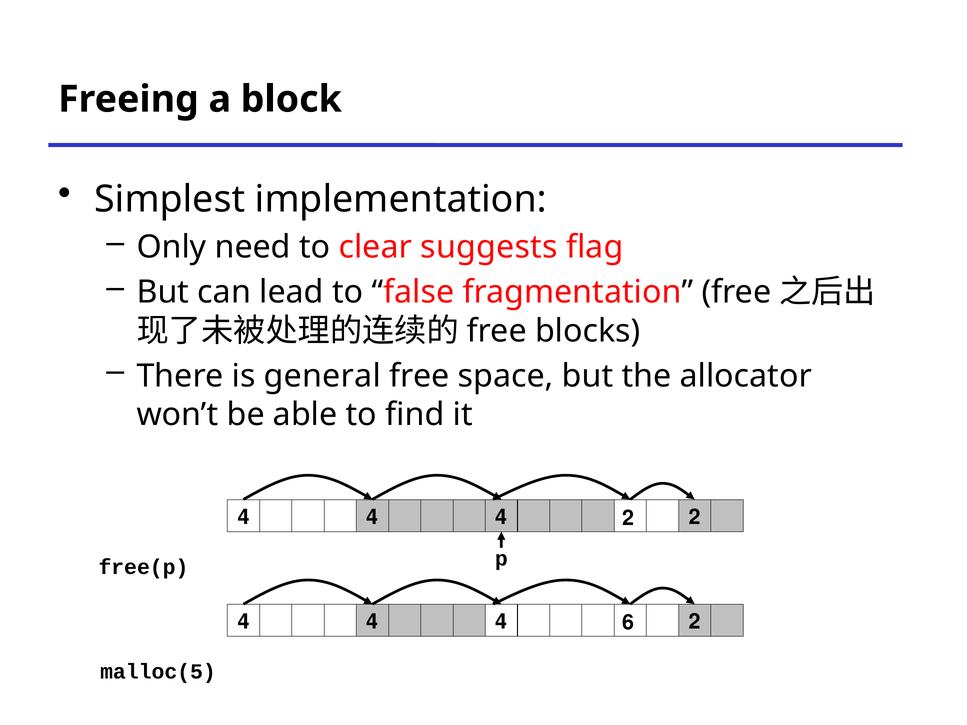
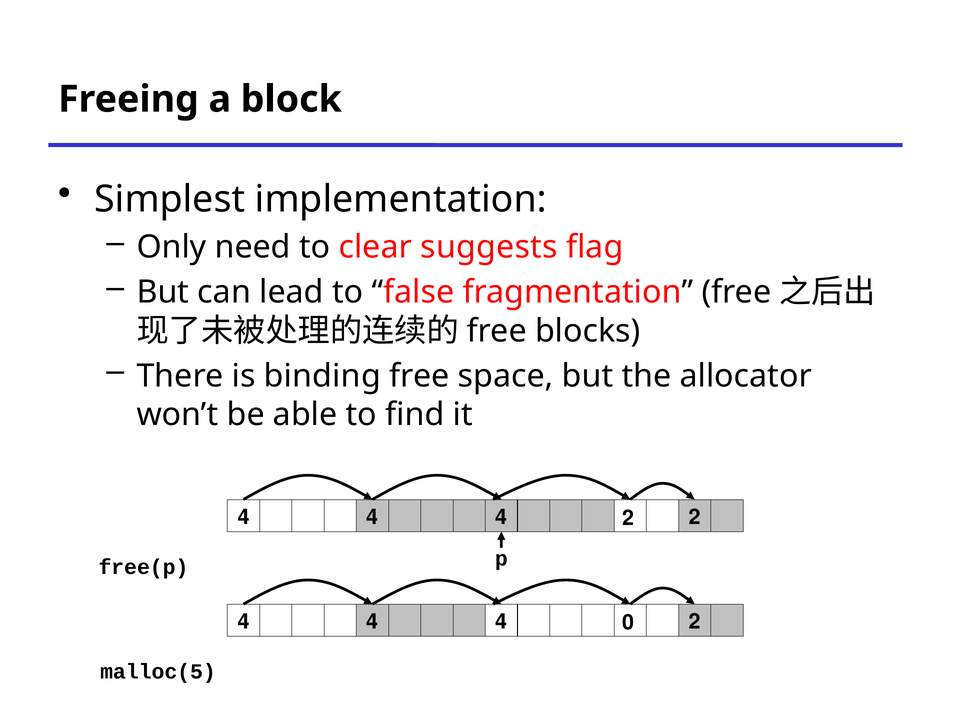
general: general -> binding (322, 376)
6: 6 -> 0 (628, 623)
